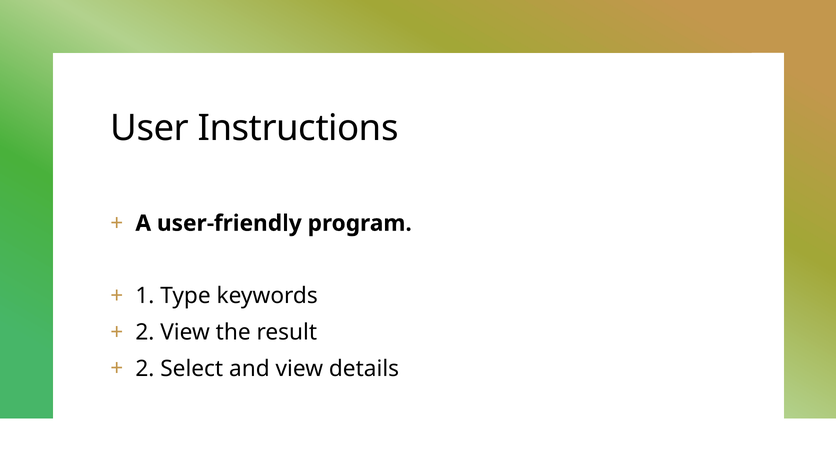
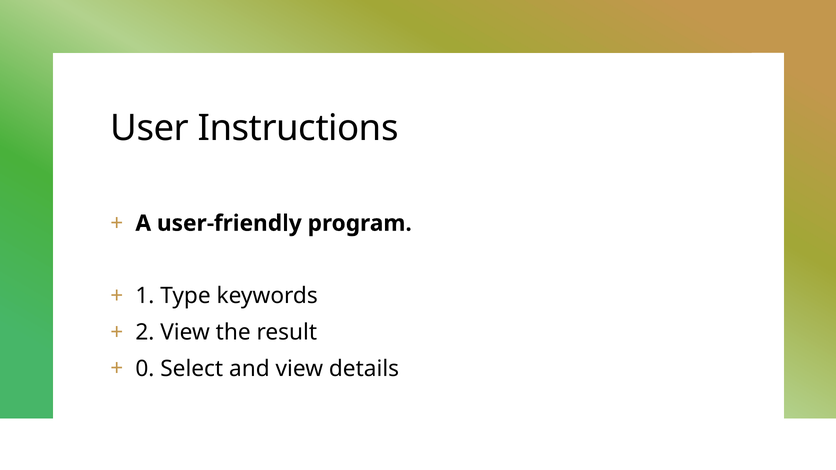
2: 2 -> 0 (145, 369)
